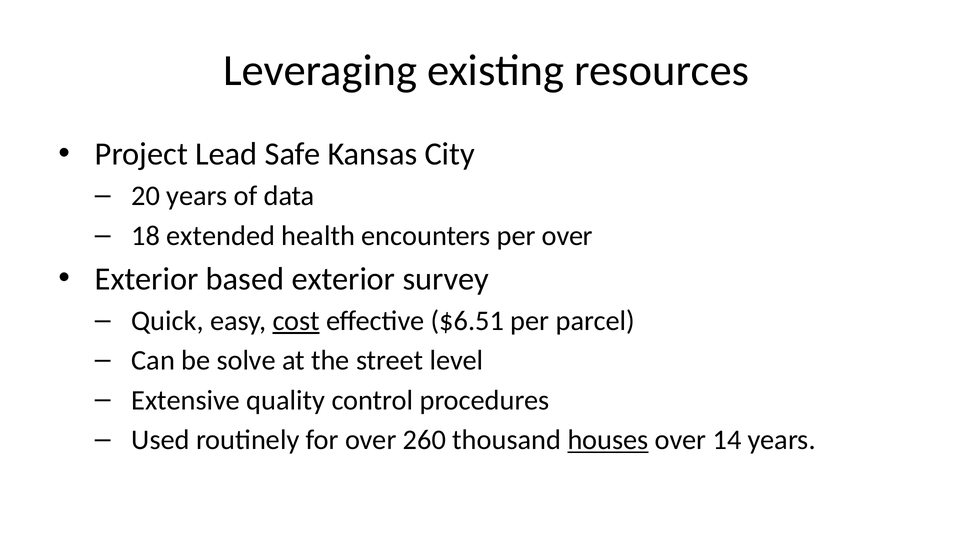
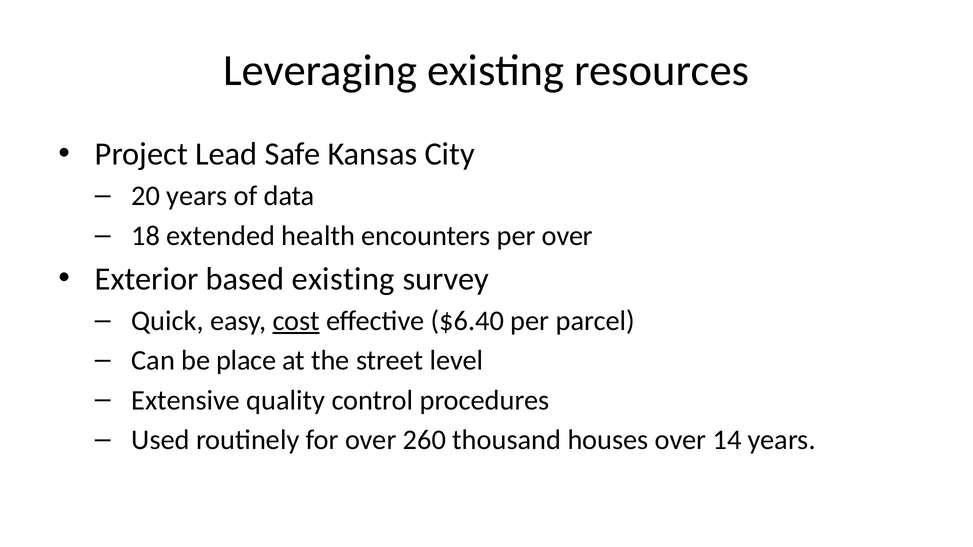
based exterior: exterior -> existing (343, 279)
$6.51: $6.51 -> $6.40 (467, 321)
solve: solve -> place (246, 361)
houses underline: present -> none (608, 440)
